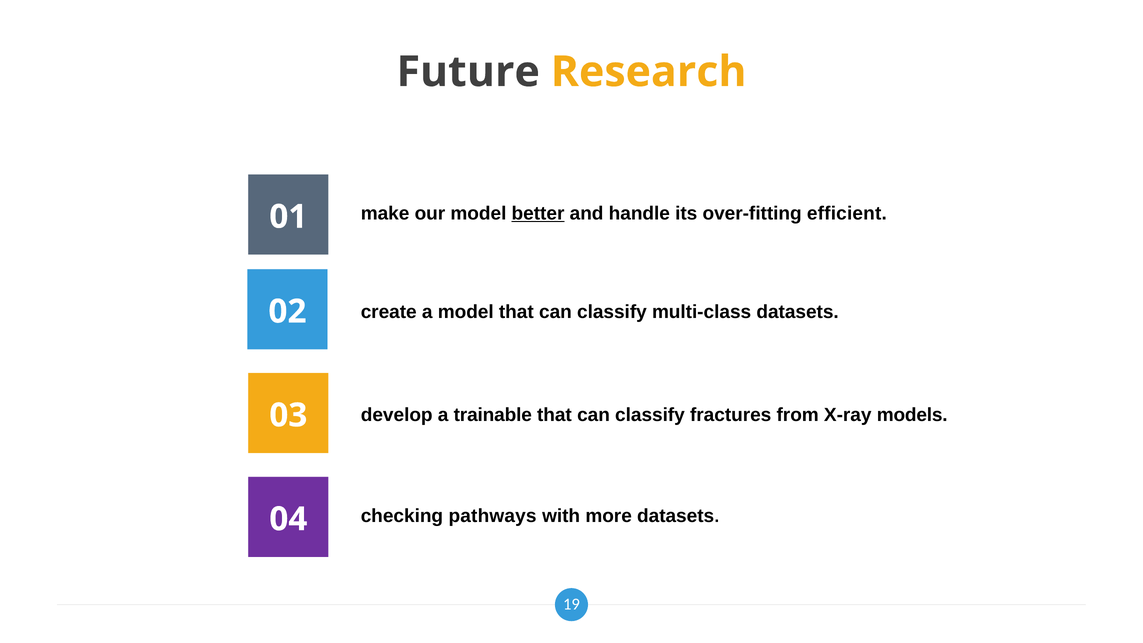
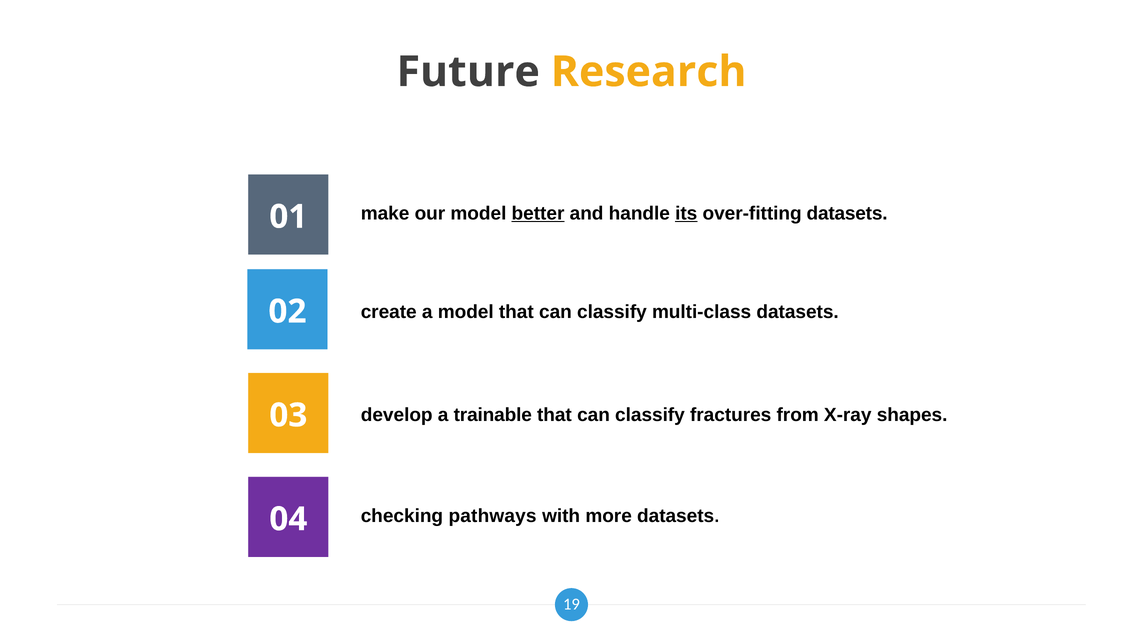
its underline: none -> present (686, 213)
over-fitting efficient: efficient -> datasets (847, 213)
models: models -> shapes (912, 415)
